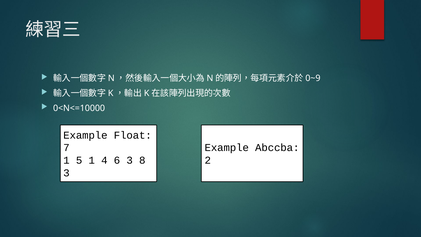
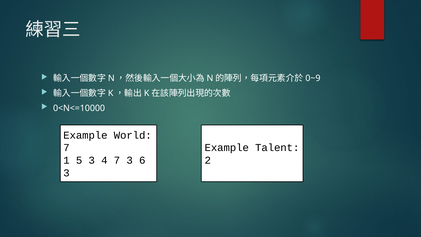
Float: Float -> World (133, 135)
Abccba: Abccba -> Talent (277, 148)
5 1: 1 -> 3 (92, 160)
4 6: 6 -> 7 (117, 160)
8: 8 -> 6 (142, 160)
